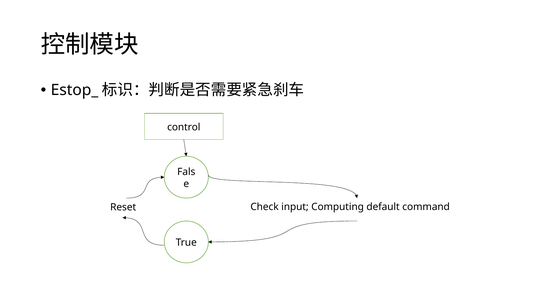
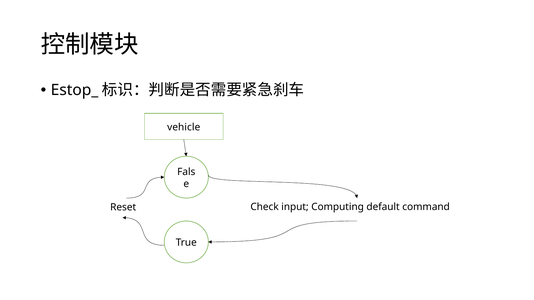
control: control -> vehicle (184, 127)
